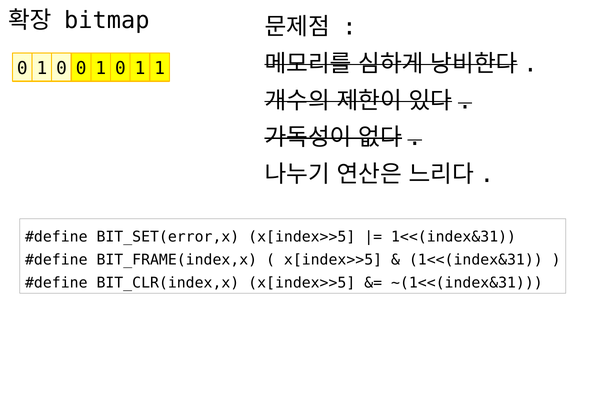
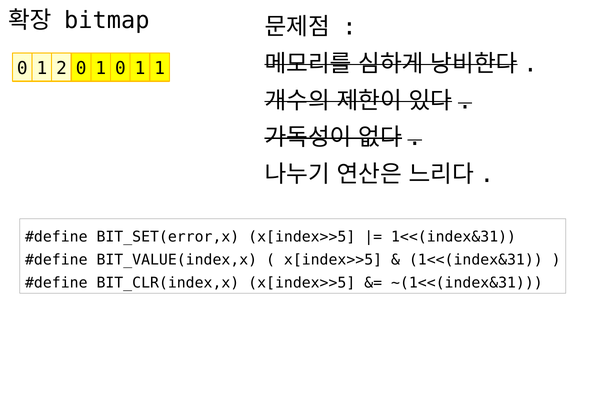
0: 0 -> 2 (62, 69)
BIT_FRAME(index,x: BIT_FRAME(index,x -> BIT_VALUE(index,x (177, 260)
